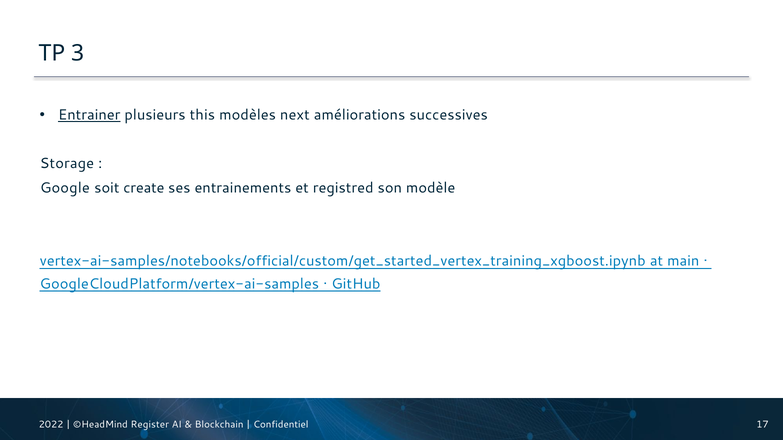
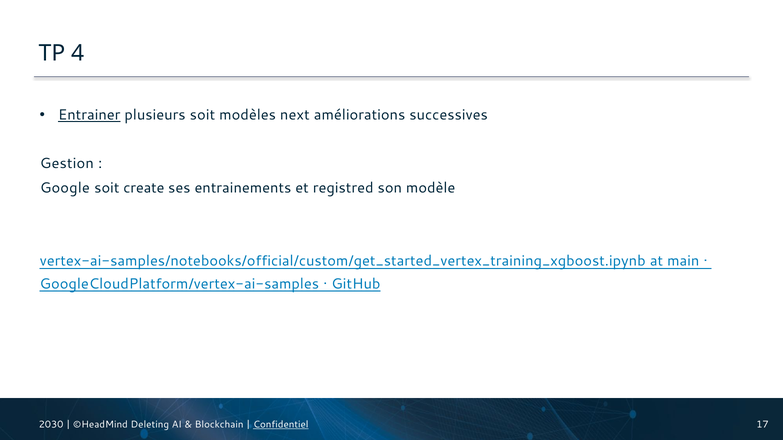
3: 3 -> 4 (78, 53)
plusieurs this: this -> soit (202, 115)
Storage: Storage -> Gestion (67, 164)
2022: 2022 -> 2030 (51, 425)
Register: Register -> Deleting (150, 425)
Confidentiel underline: none -> present (281, 425)
